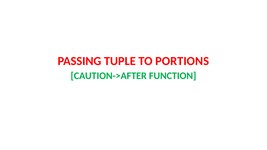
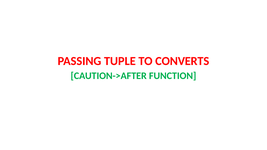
PORTIONS: PORTIONS -> CONVERTS (182, 61)
